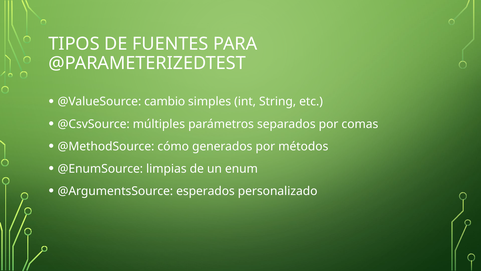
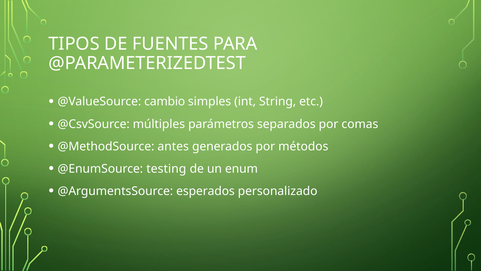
cómo: cómo -> antes (173, 146)
limpias: limpias -> testing (166, 168)
